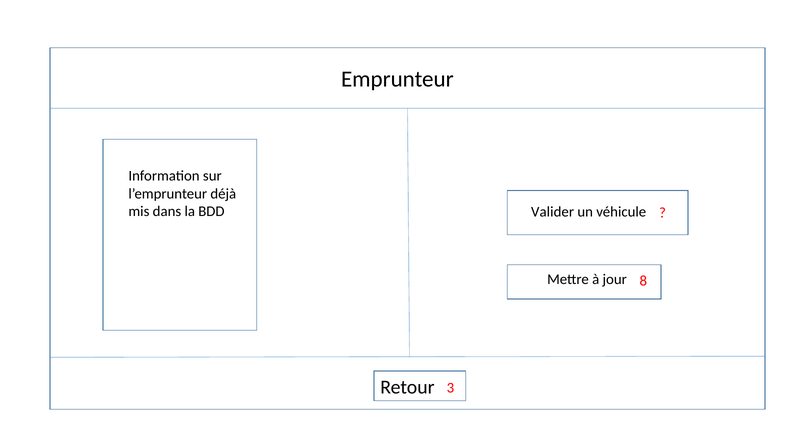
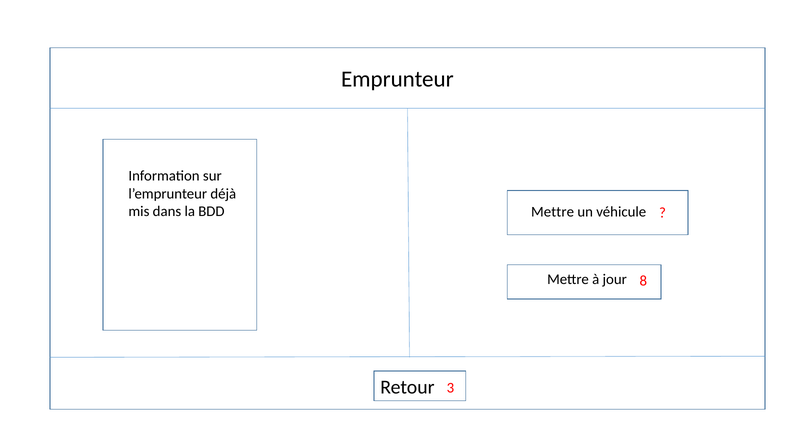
Valider: Valider -> Mettre (553, 212)
